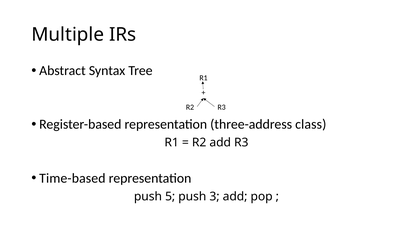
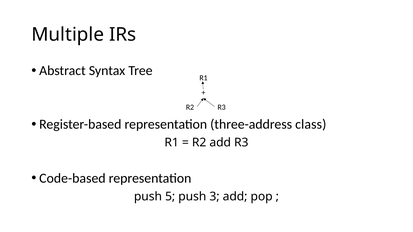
Time-based: Time-based -> Code-based (72, 178)
